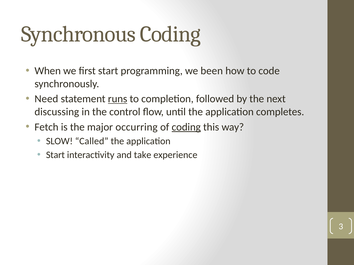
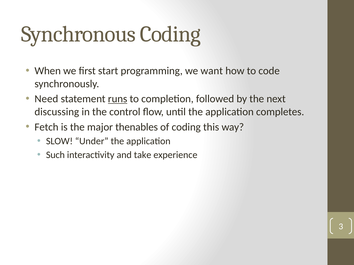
been: been -> want (212, 71)
occurring: occurring -> thenables (137, 127)
coding underline: present -> none (186, 127)
Called: Called -> Under (92, 141)
Start: Start -> Such (55, 155)
